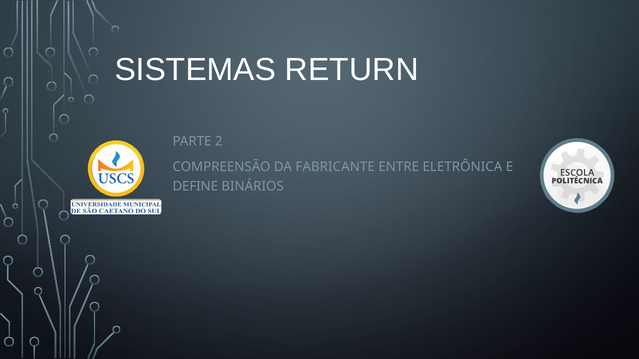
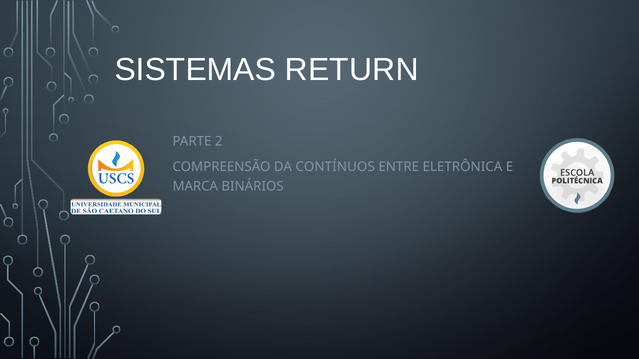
FABRICANTE: FABRICANTE -> CONTÍNUOS (335, 167)
DEFINE: DEFINE -> MARCA (195, 186)
